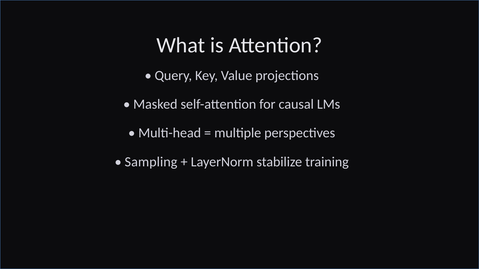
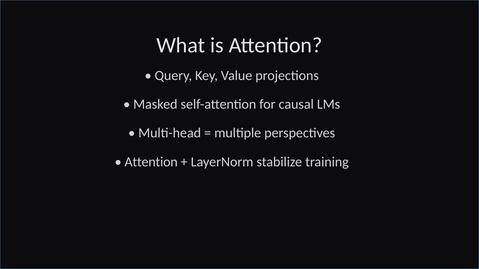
Sampling: Sampling -> Attention (151, 162)
